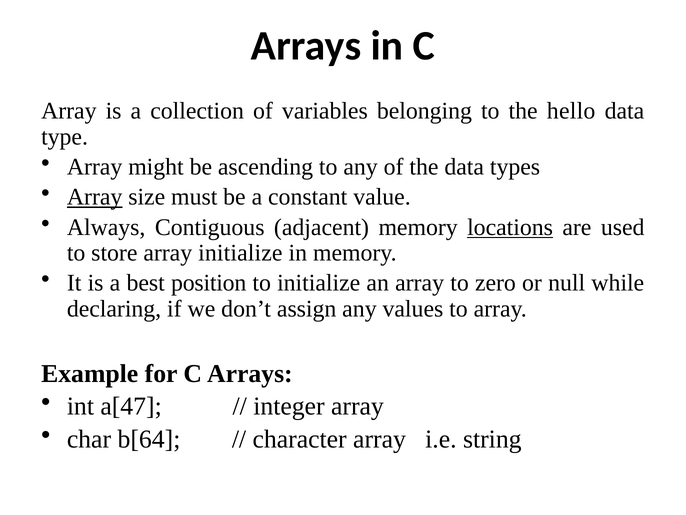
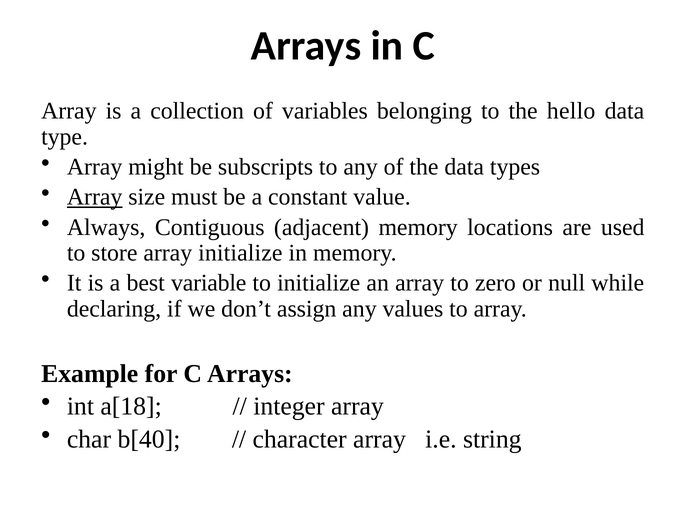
ascending: ascending -> subscripts (266, 167)
locations underline: present -> none (510, 227)
position: position -> variable (209, 283)
a[47: a[47 -> a[18 (131, 406)
b[64: b[64 -> b[40 (149, 439)
